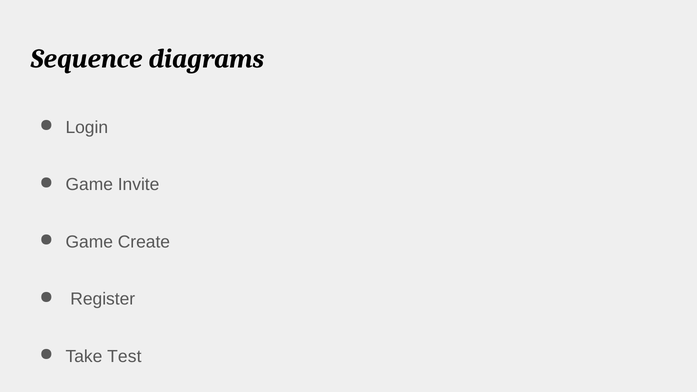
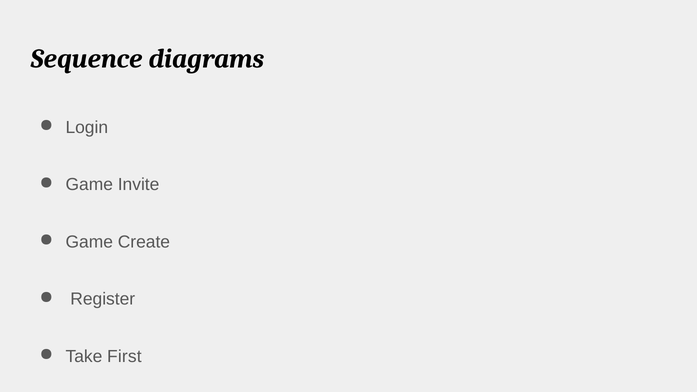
Test: Test -> First (124, 357)
